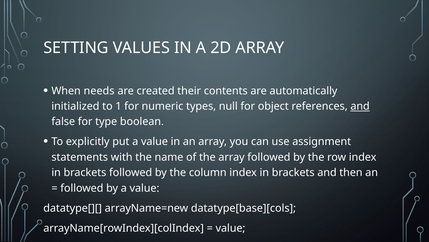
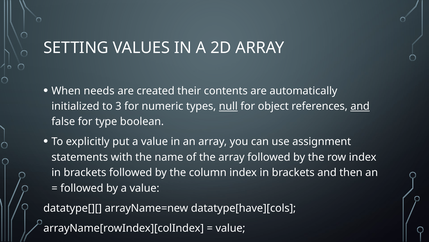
1: 1 -> 3 (118, 106)
null underline: none -> present (228, 106)
datatype[base][cols: datatype[base][cols -> datatype[have][cols (243, 208)
